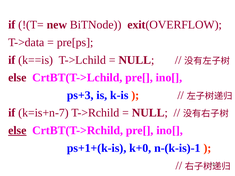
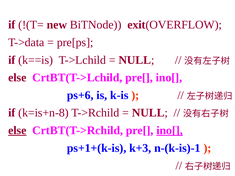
ps+3: ps+3 -> ps+6 (80, 95)
k=is+n-7: k=is+n-7 -> k=is+n-8 (44, 113)
ino[ underline: none -> present (170, 131)
k+0: k+0 -> k+3 (140, 148)
